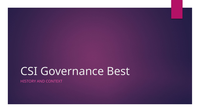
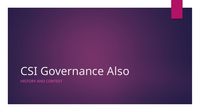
Best: Best -> Also (118, 72)
